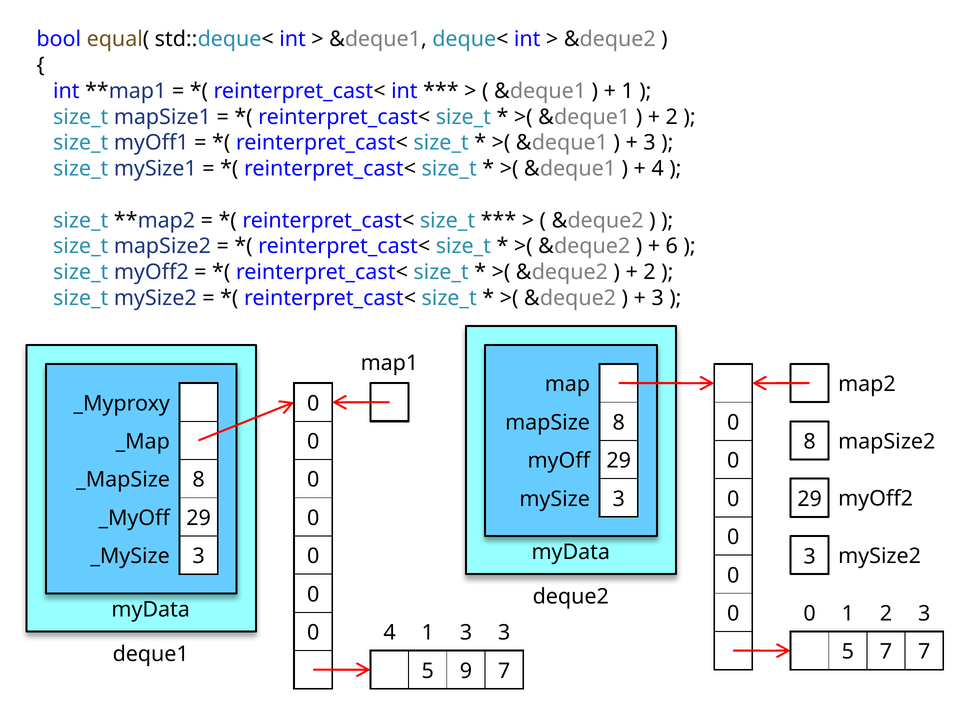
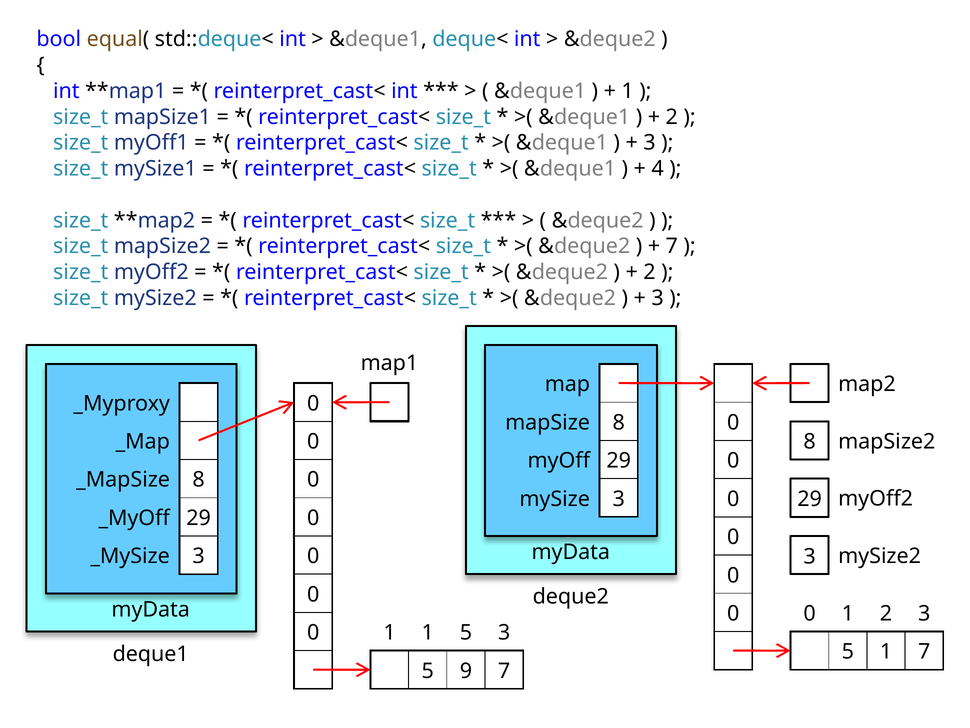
6: 6 -> 7 (672, 246)
4: 4 -> 1 (390, 632)
1 3: 3 -> 5 (466, 632)
5 7: 7 -> 1 (886, 651)
